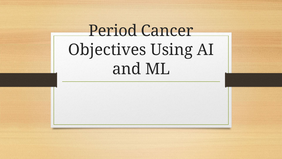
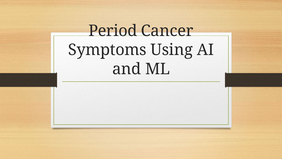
Objectives: Objectives -> Symptoms (107, 50)
